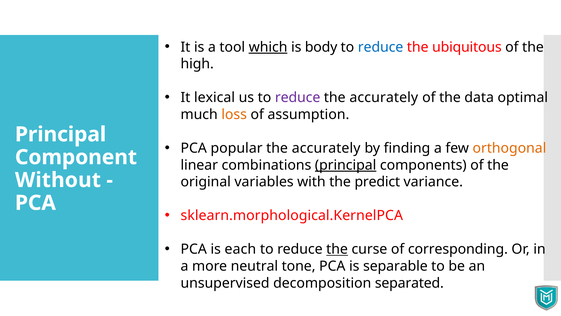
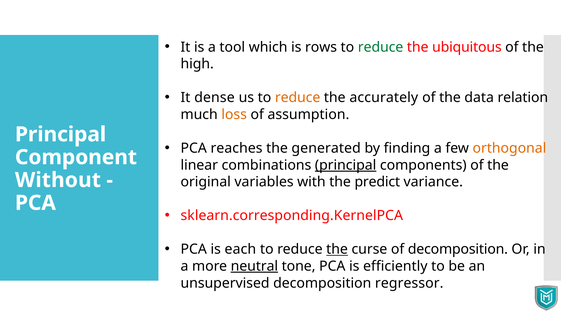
which underline: present -> none (268, 47)
body: body -> rows (321, 47)
reduce colour: blue -> green (381, 47)
lexical: lexical -> dense (214, 98)
reduce colour: purple -> orange (298, 98)
optimal: optimal -> relation (523, 98)
popular: popular -> reaches (237, 148)
accurately: accurately -> generated (326, 148)
sklearn.morphological.KernelPCA: sklearn.morphological.KernelPCA -> sklearn.corresponding.KernelPCA (292, 215)
of corresponding: corresponding -> decomposition (458, 249)
neutral underline: none -> present (254, 266)
separable: separable -> efficiently (395, 266)
separated: separated -> regressor (409, 283)
